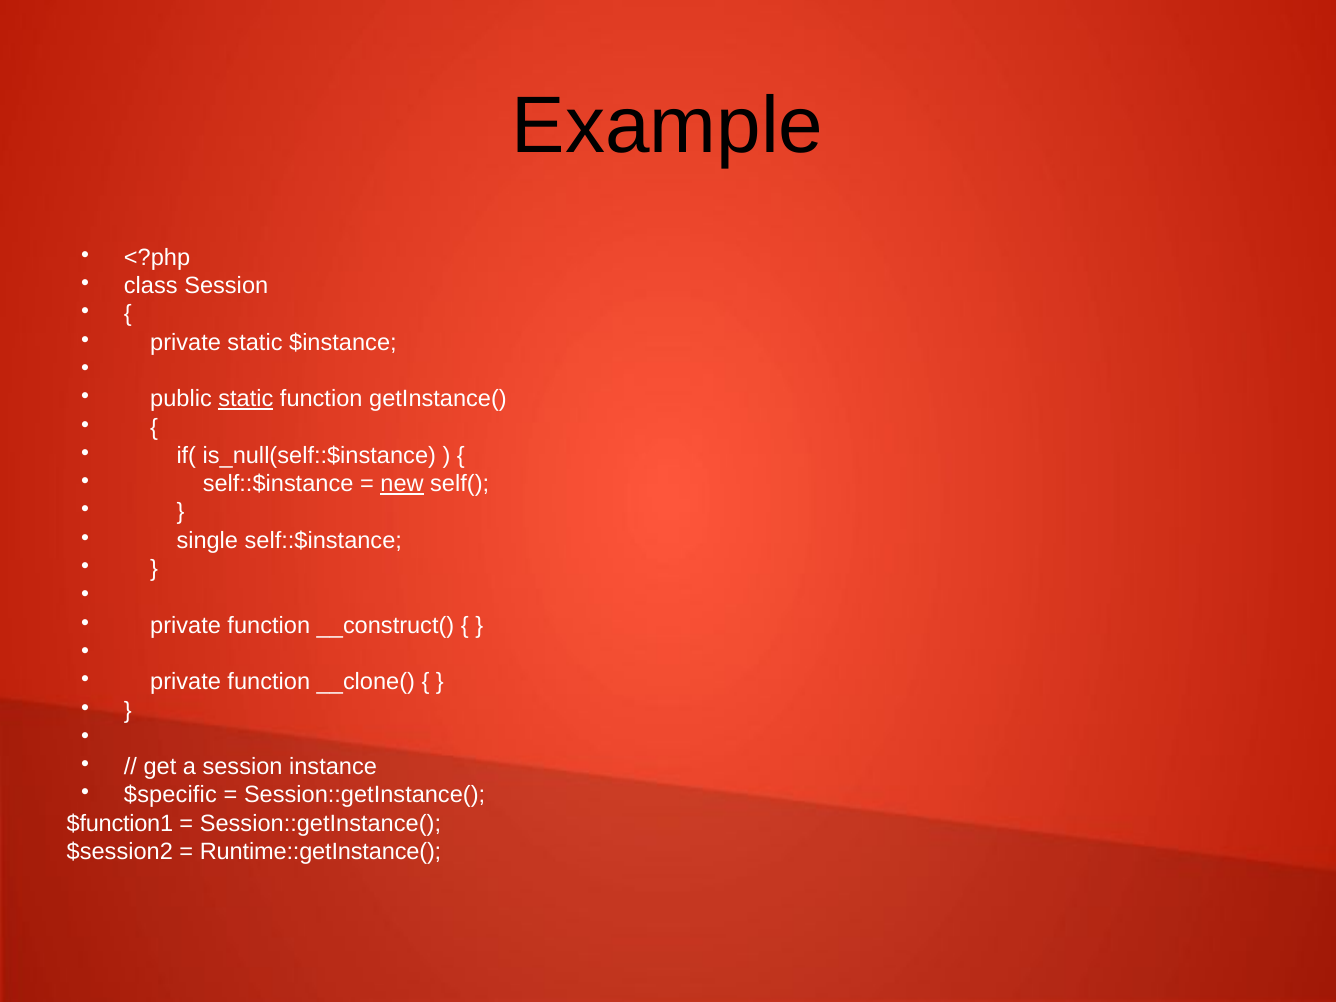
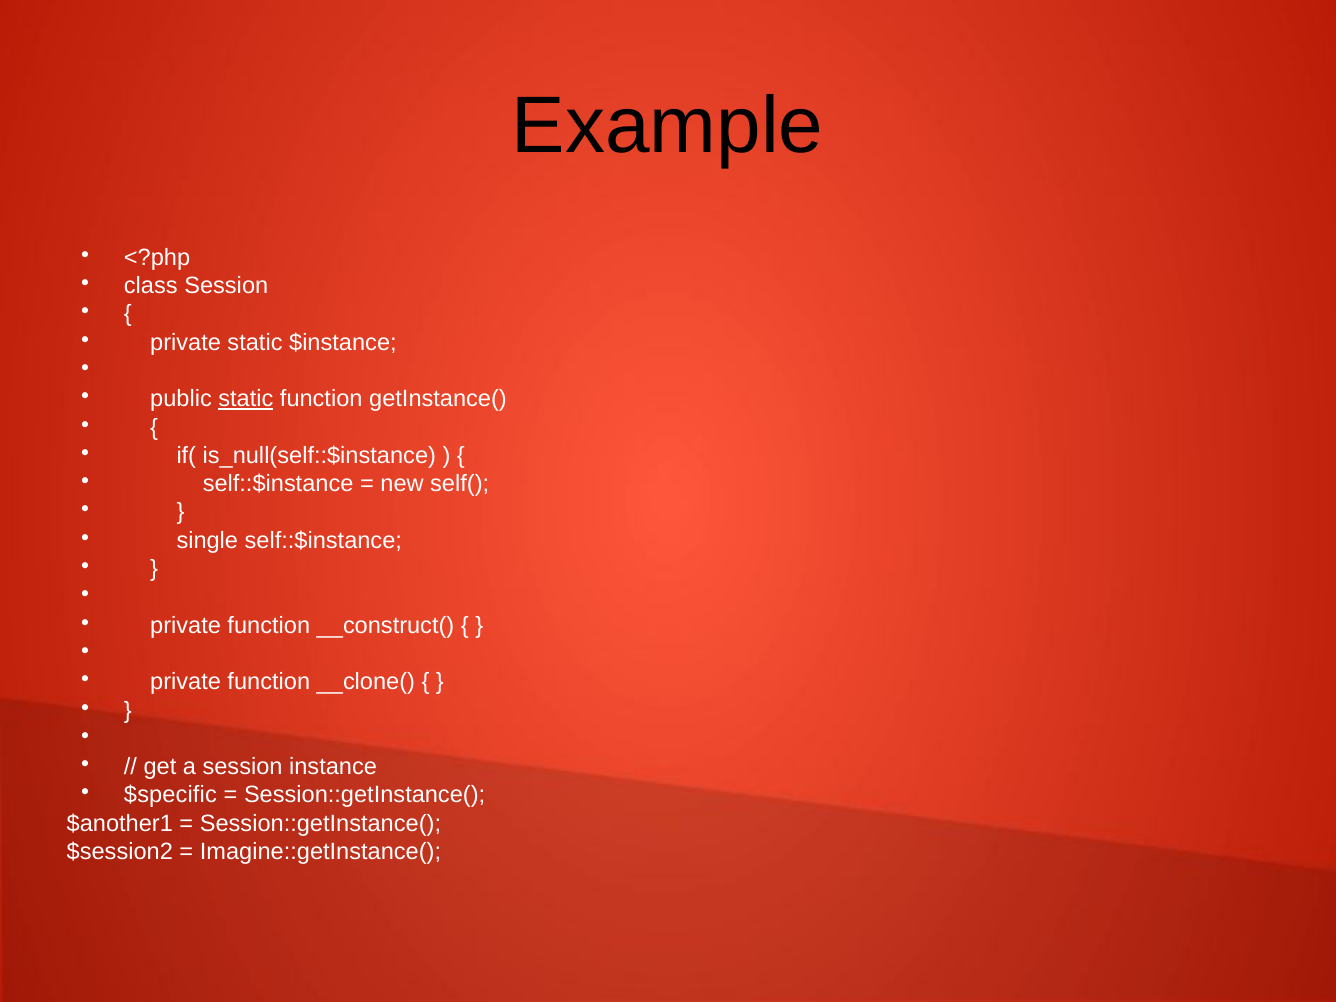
new underline: present -> none (402, 484)
$function1: $function1 -> $another1 (120, 823)
Runtime::getInstance(: Runtime::getInstance( -> Imagine::getInstance( (320, 852)
